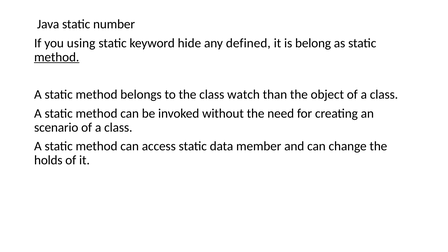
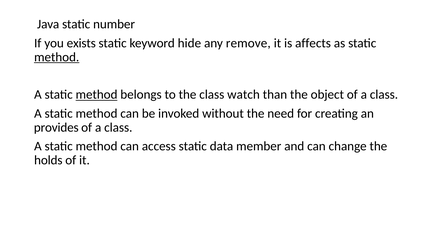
using: using -> exists (81, 43)
defined: defined -> remove (248, 43)
belong: belong -> affects (313, 43)
method underline: none -> present (97, 95)
scenario: scenario -> provides (56, 127)
